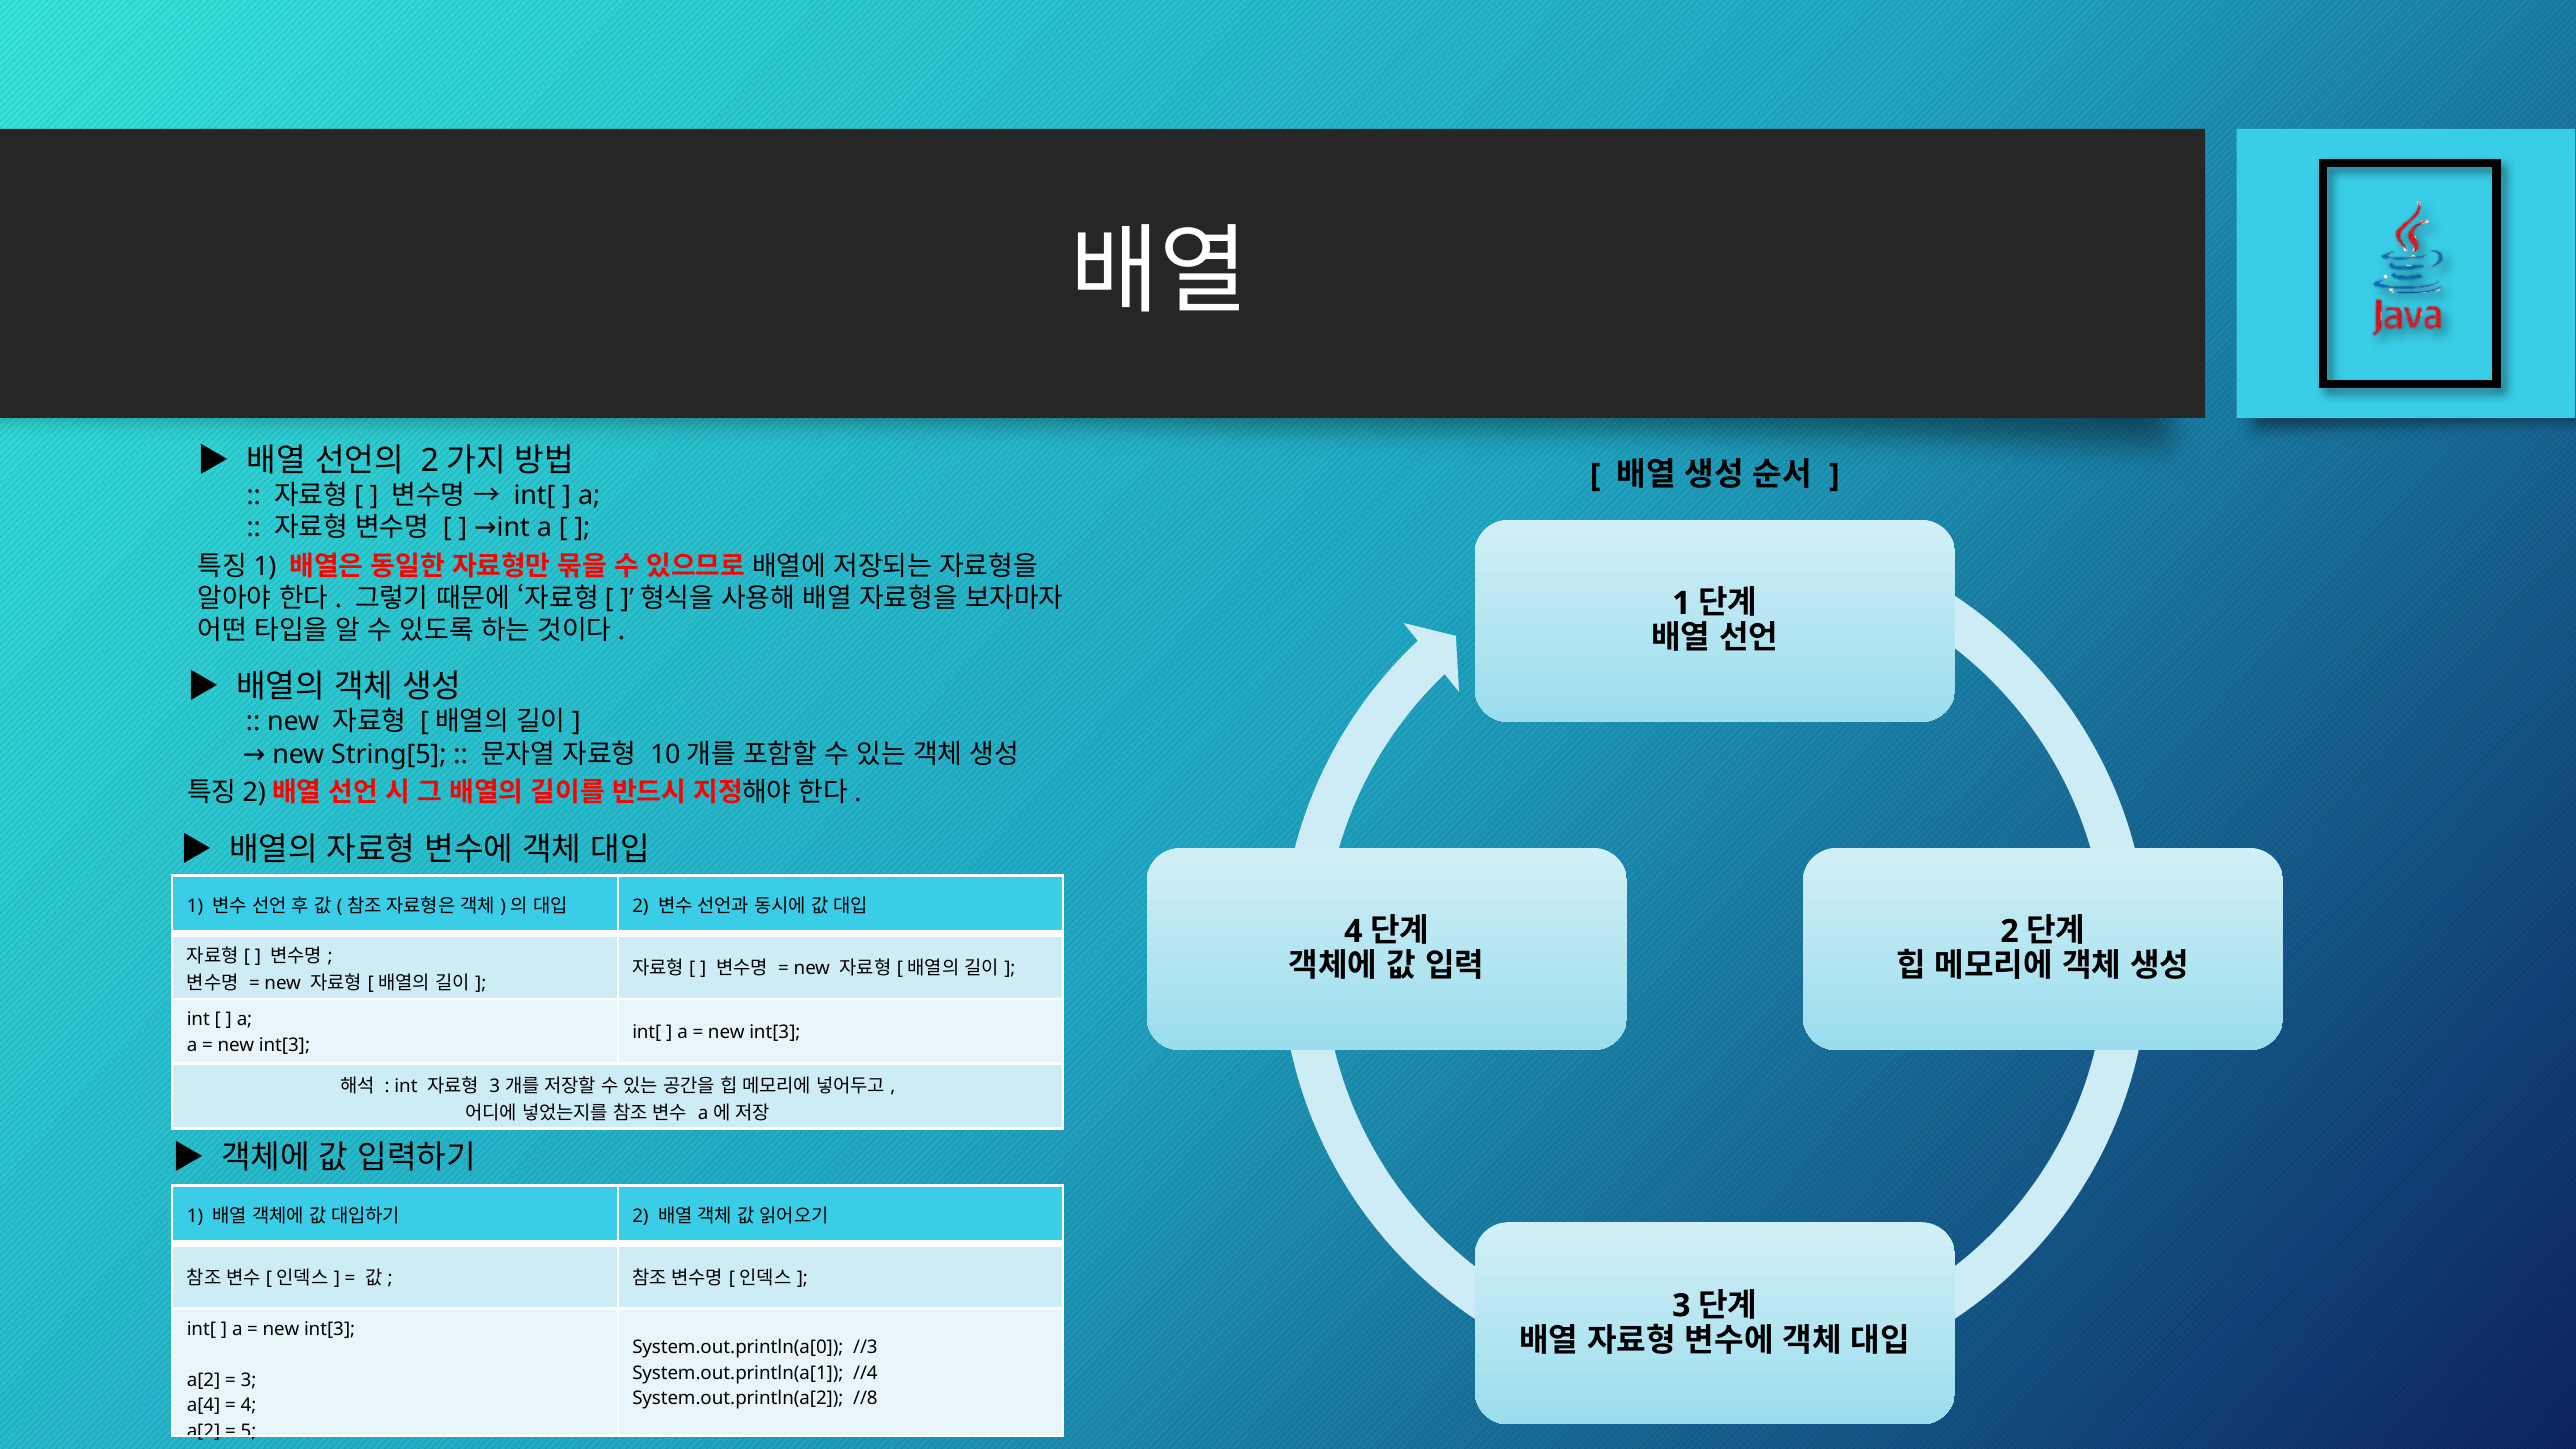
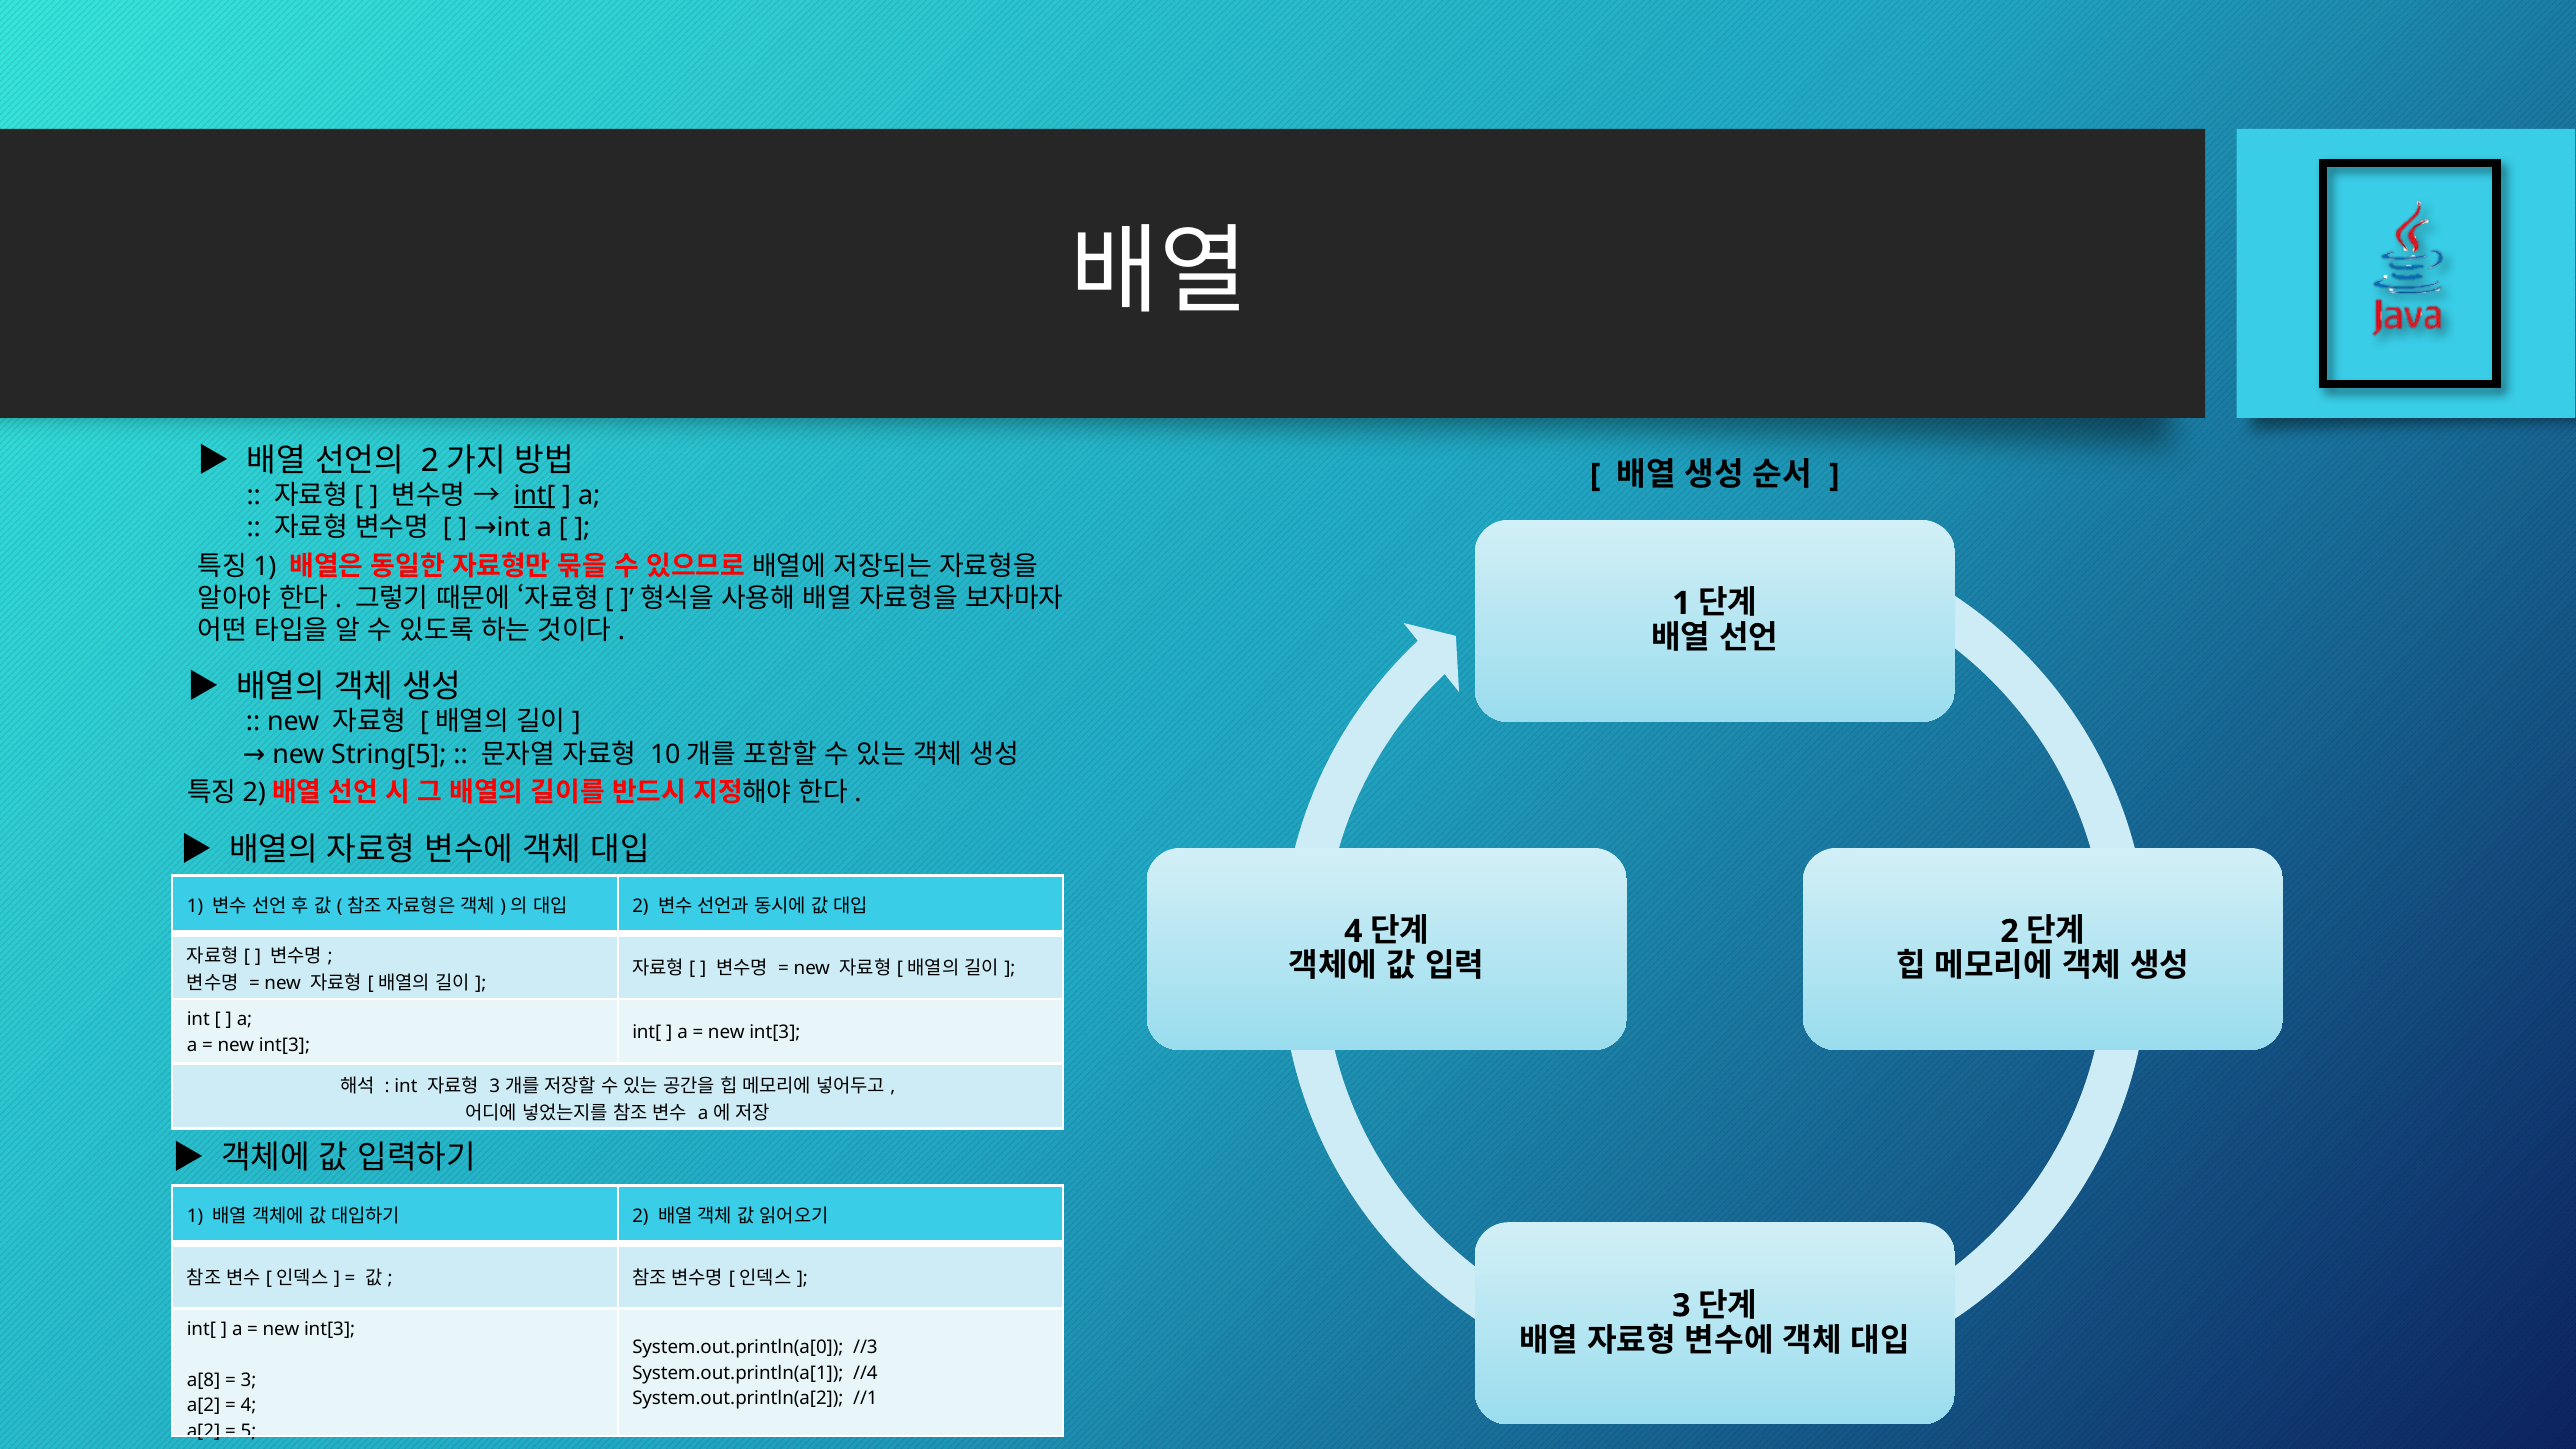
int[ underline: none -> present (535, 496)
a[2: a[2 -> a[8 (204, 1380)
//8: //8 -> //1 (865, 1399)
a[4: a[4 -> a[2 (204, 1406)
